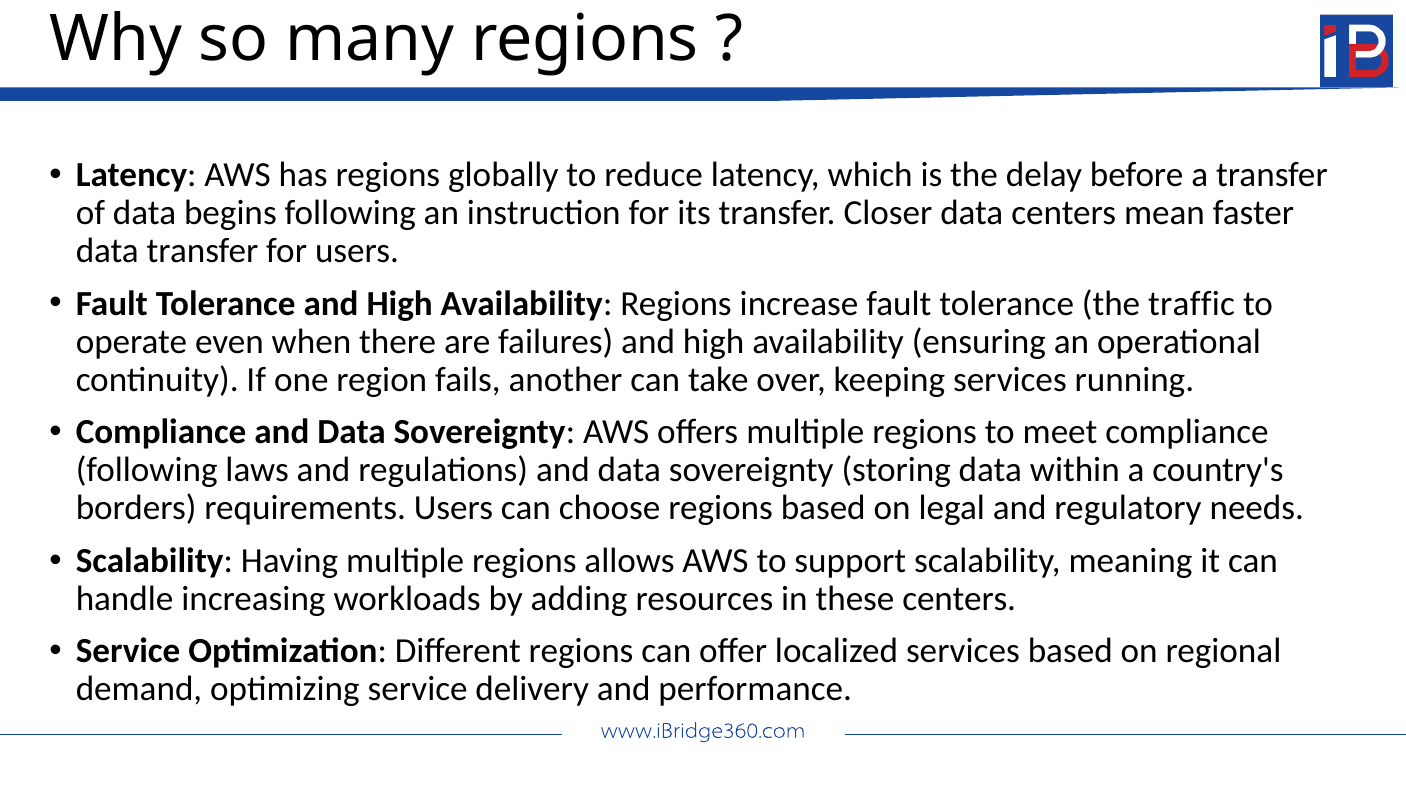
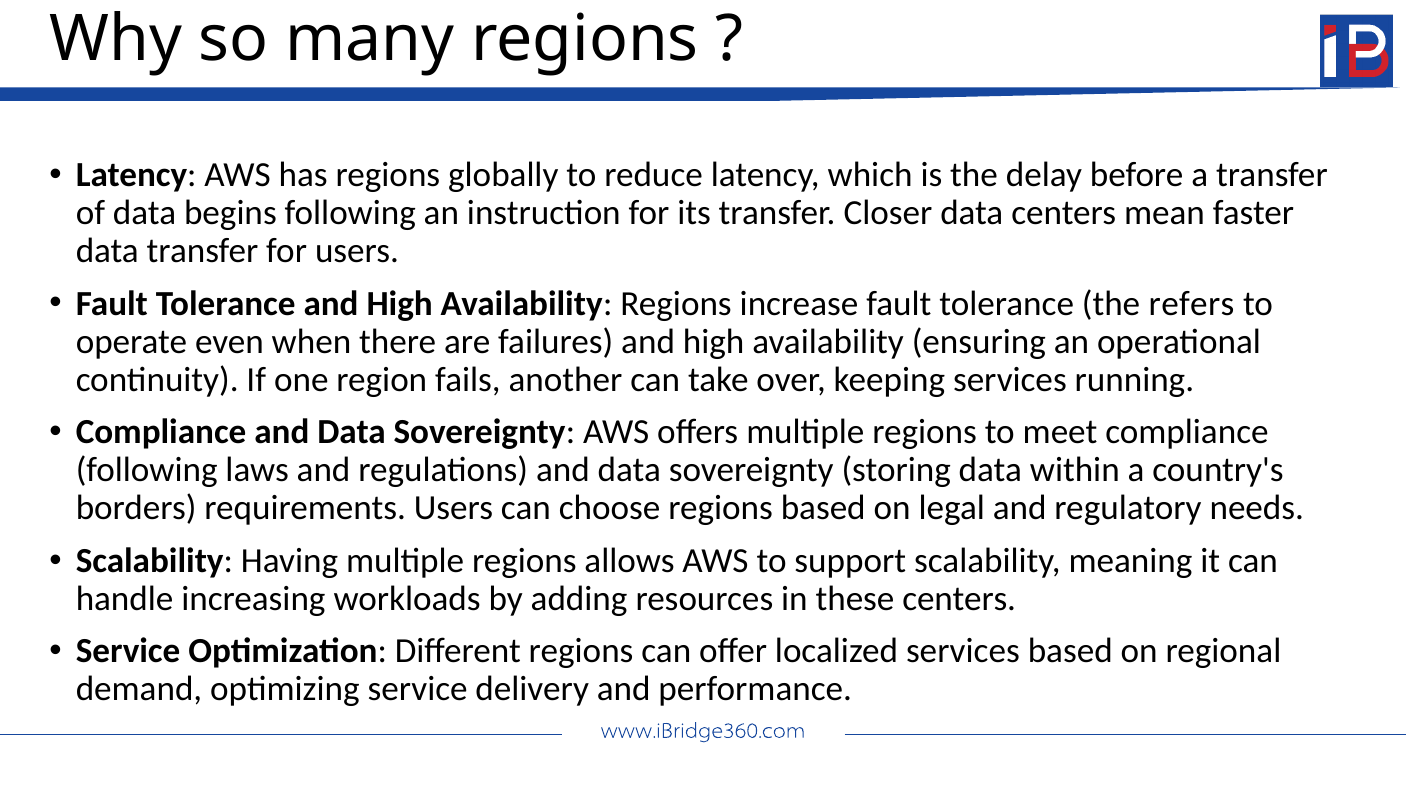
traffic: traffic -> refers (1192, 304)
